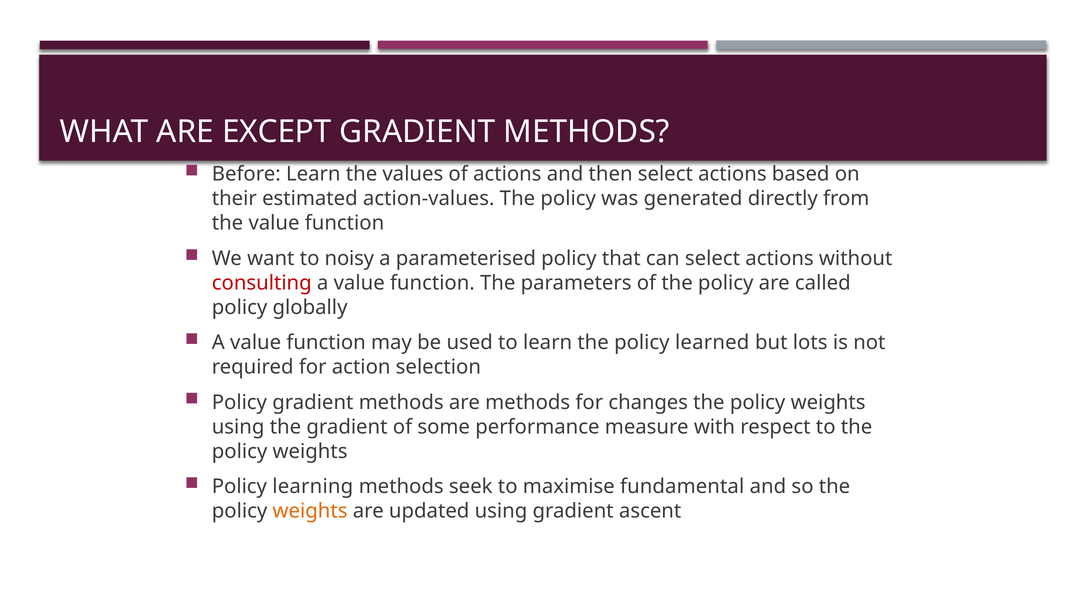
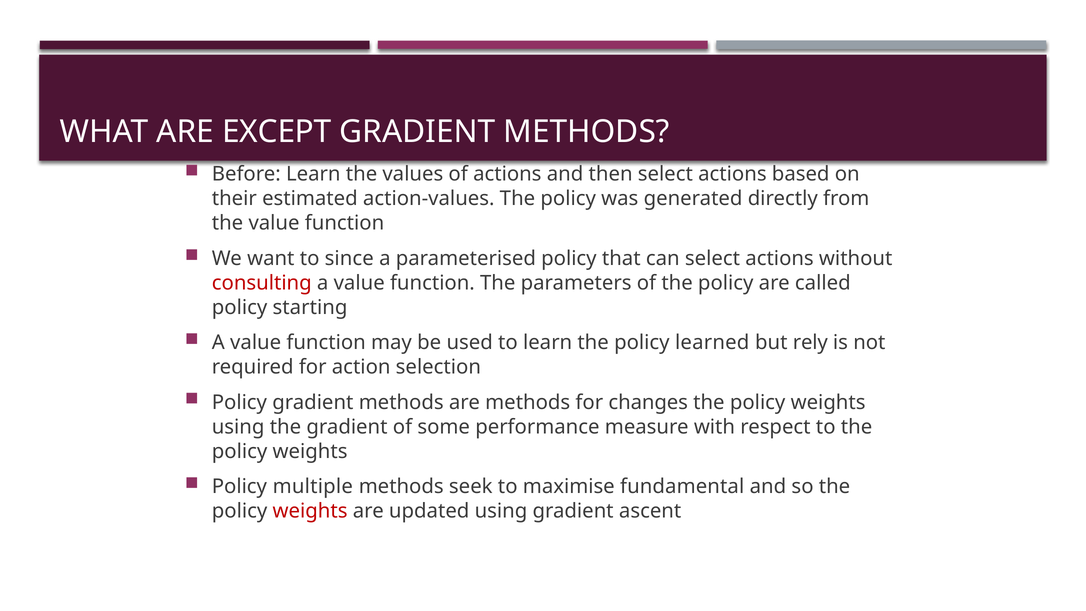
noisy: noisy -> since (349, 258)
globally: globally -> starting (310, 307)
lots: lots -> rely (810, 343)
learning: learning -> multiple (313, 486)
weights colour: orange -> red (310, 511)
